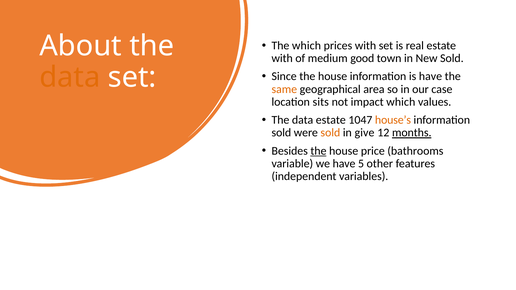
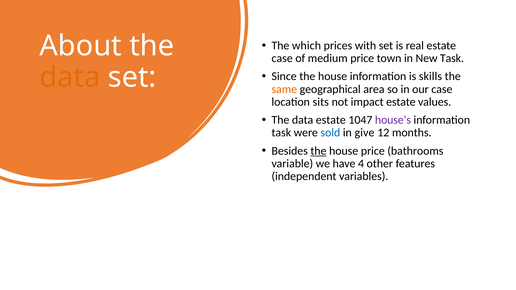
with: with -> case (282, 58)
medium good: good -> price (362, 58)
New Sold: Sold -> Task (452, 58)
is have: have -> skills (430, 76)
impact which: which -> estate (401, 102)
house’s colour: orange -> purple (393, 120)
sold: sold -> task (281, 133)
sold colour: orange -> blue (330, 133)
months underline: present -> none (412, 133)
5: 5 -> 4 (361, 164)
